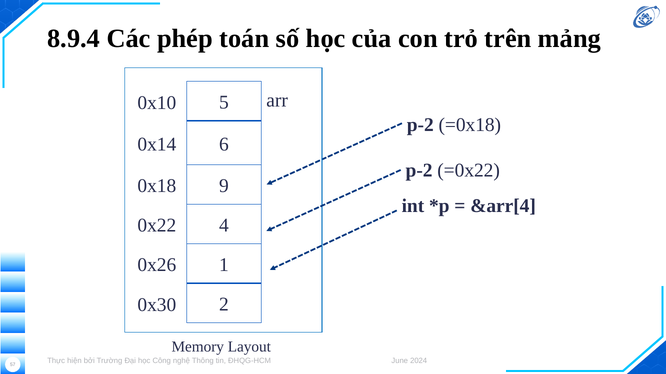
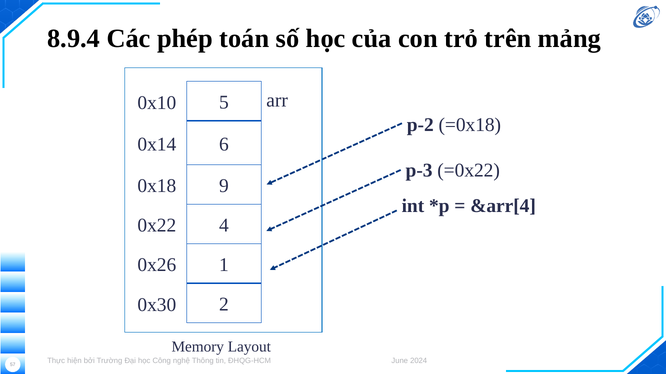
p-2: p-2 -> p-3 (419, 171)
